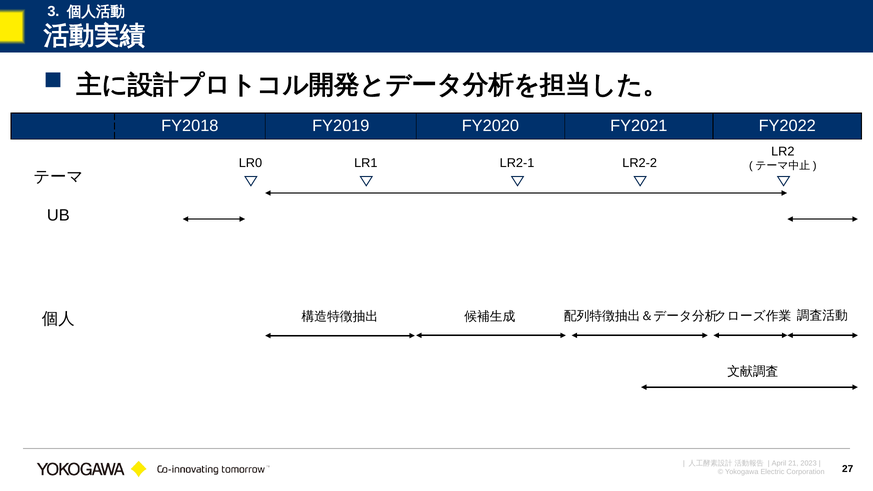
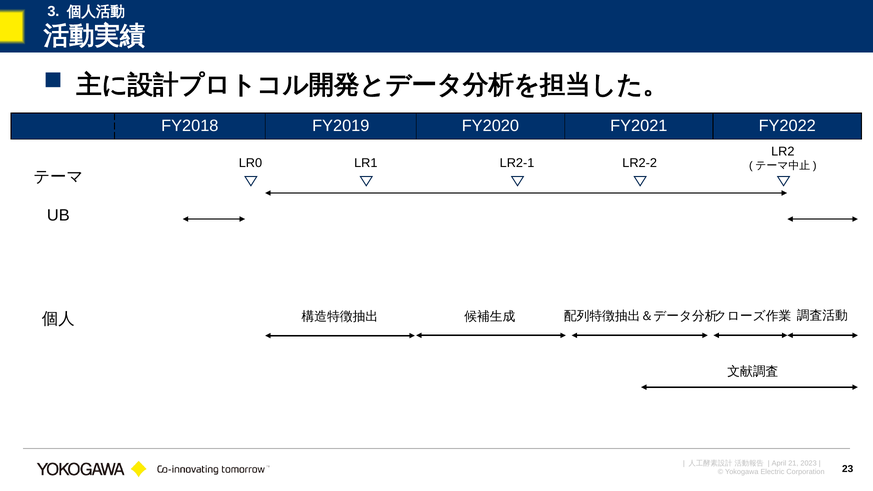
27: 27 -> 23 (848, 469)
